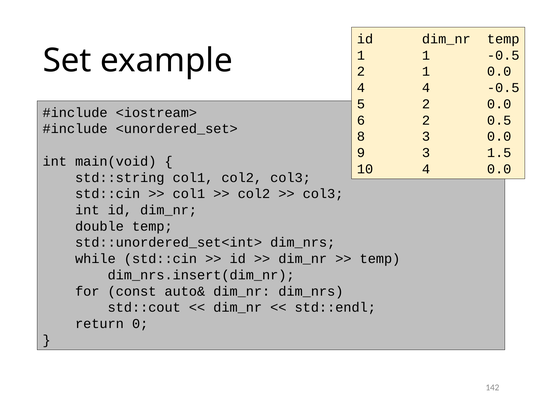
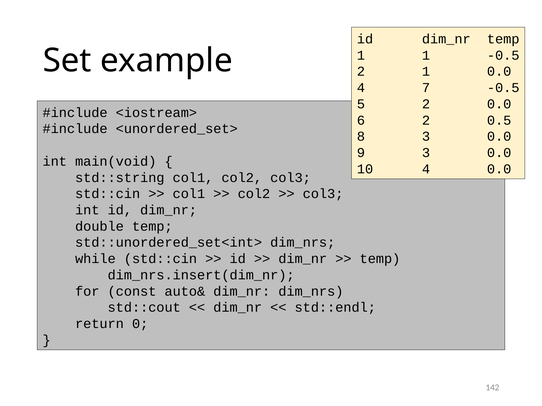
4 4: 4 -> 7 (426, 88)
9 3 1.5: 1.5 -> 0.0 (499, 153)
